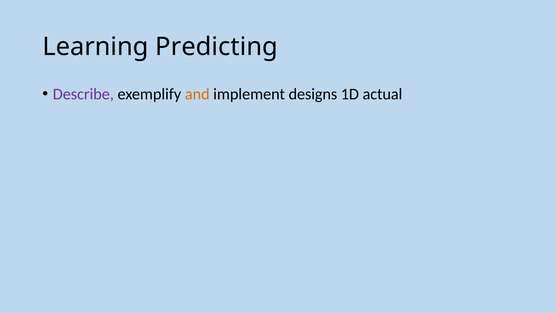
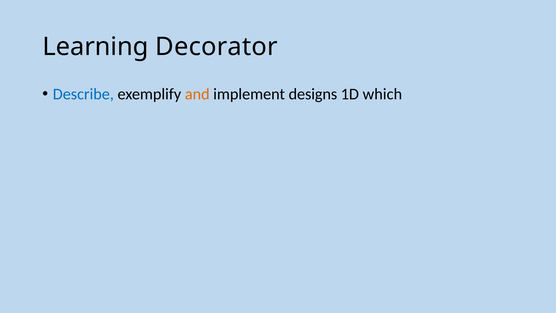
Predicting: Predicting -> Decorator (217, 47)
Describe colour: purple -> blue (83, 94)
actual: actual -> which (382, 94)
